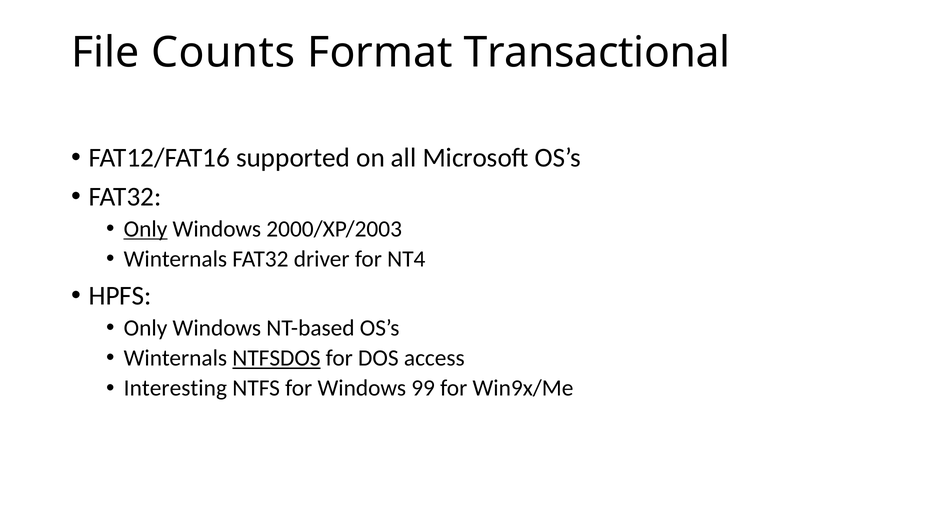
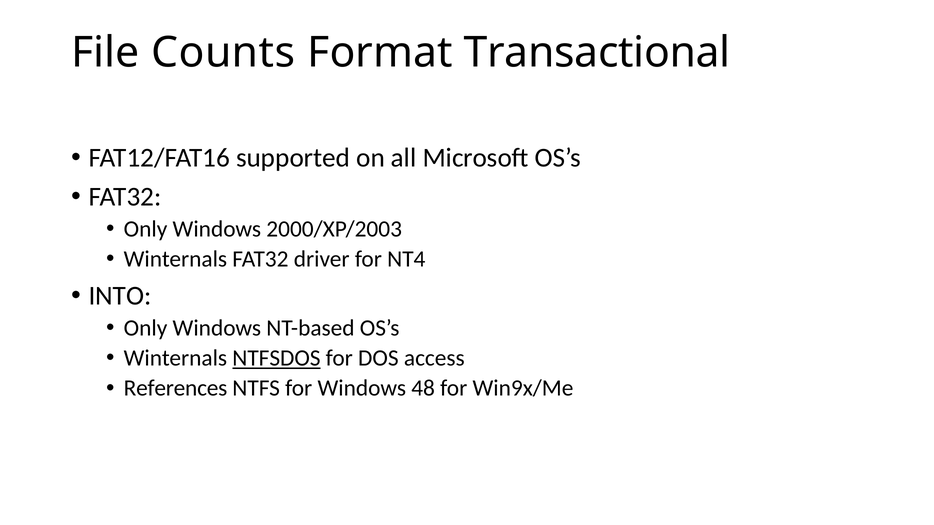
Only underline: present -> none (146, 229)
HPFS: HPFS -> INTO (120, 296)
Interesting: Interesting -> References (176, 389)
99: 99 -> 48 (423, 389)
